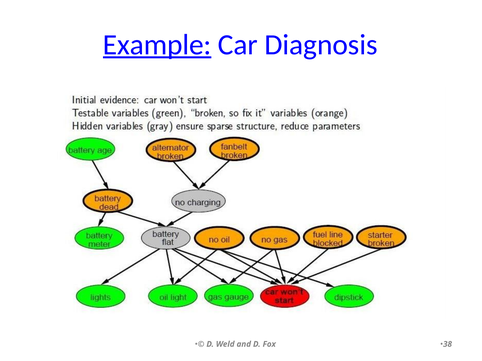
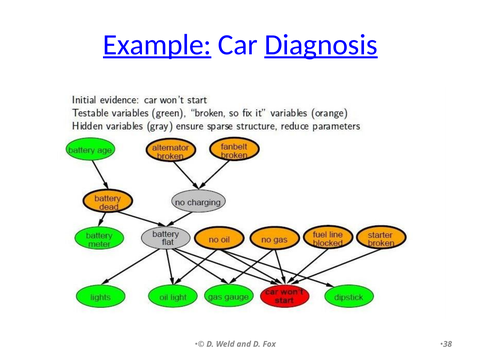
Diagnosis underline: none -> present (321, 45)
